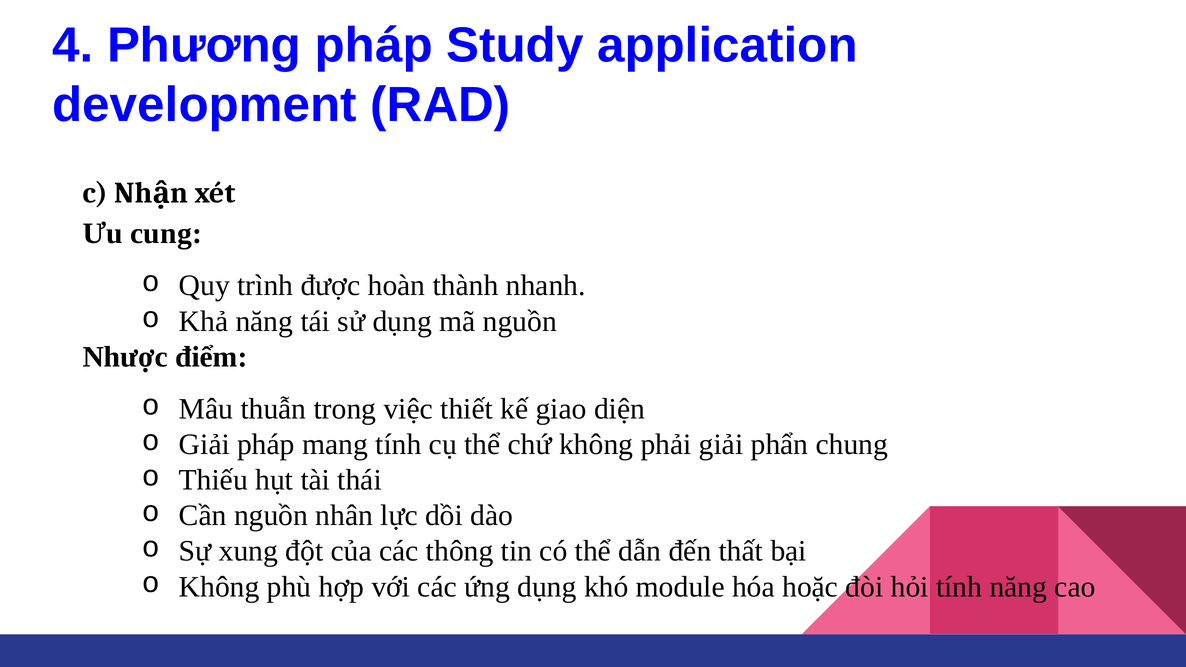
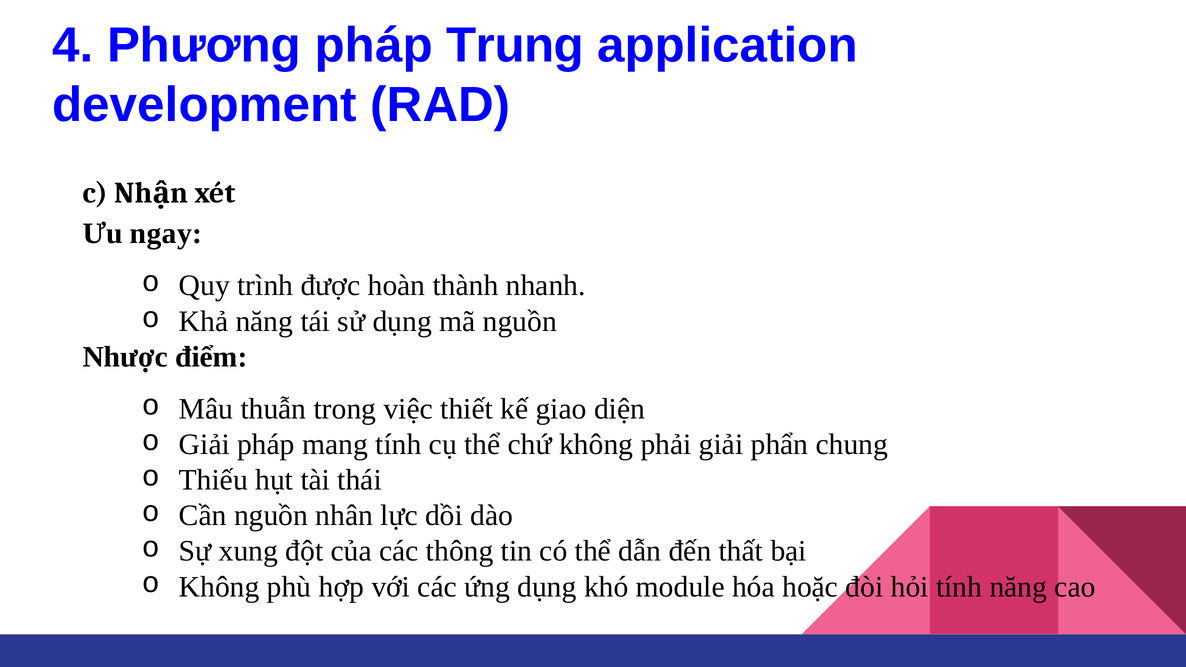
Study: Study -> Trung (515, 46)
cung: cung -> ngay (166, 234)
